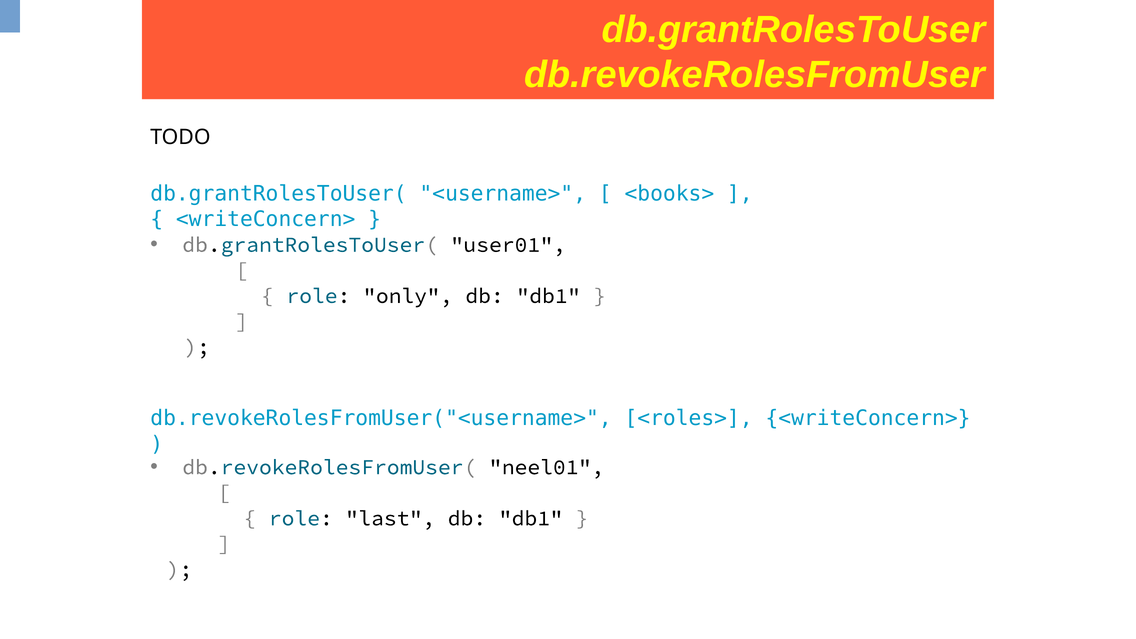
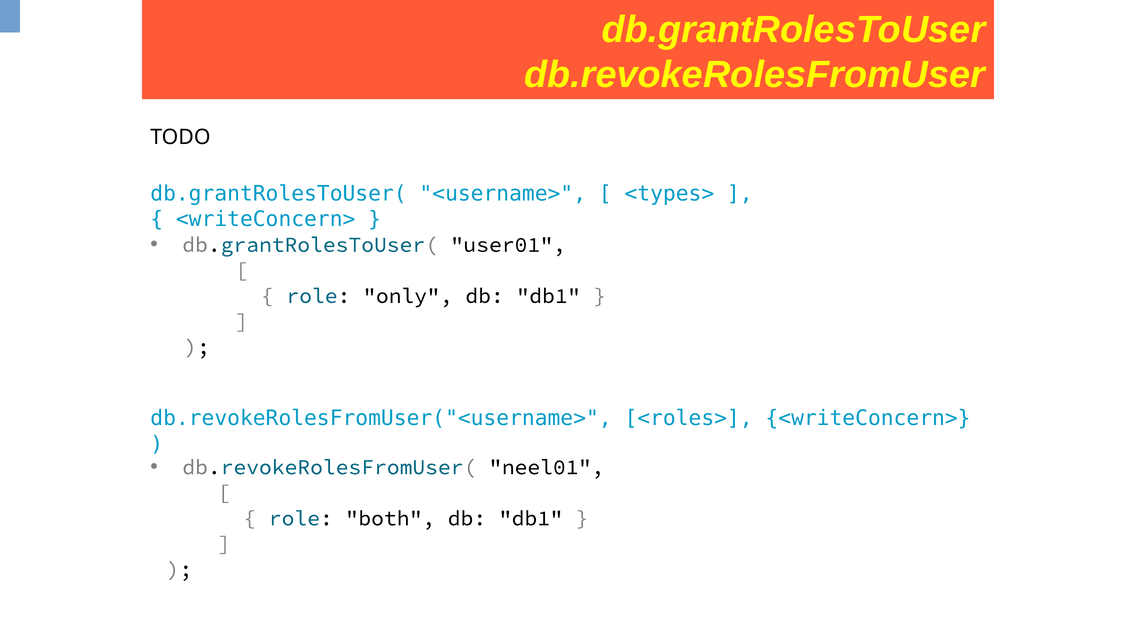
<books>: <books> -> <types> (669, 194)
last: last -> both (390, 518)
